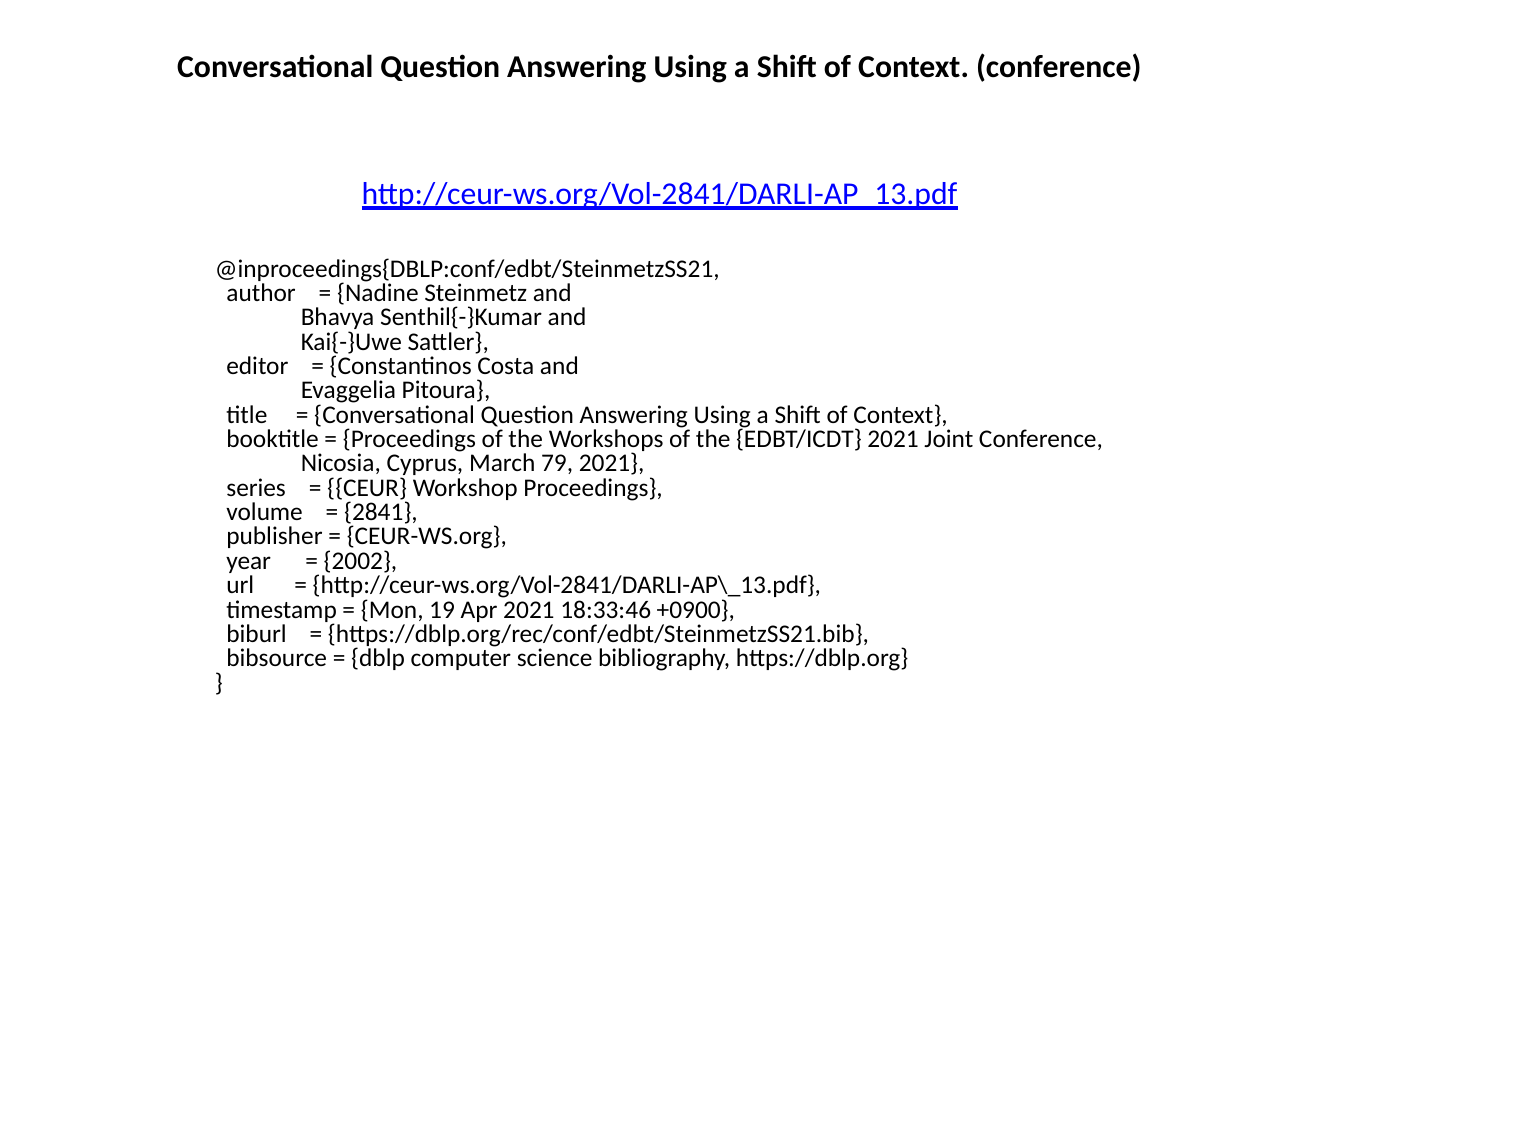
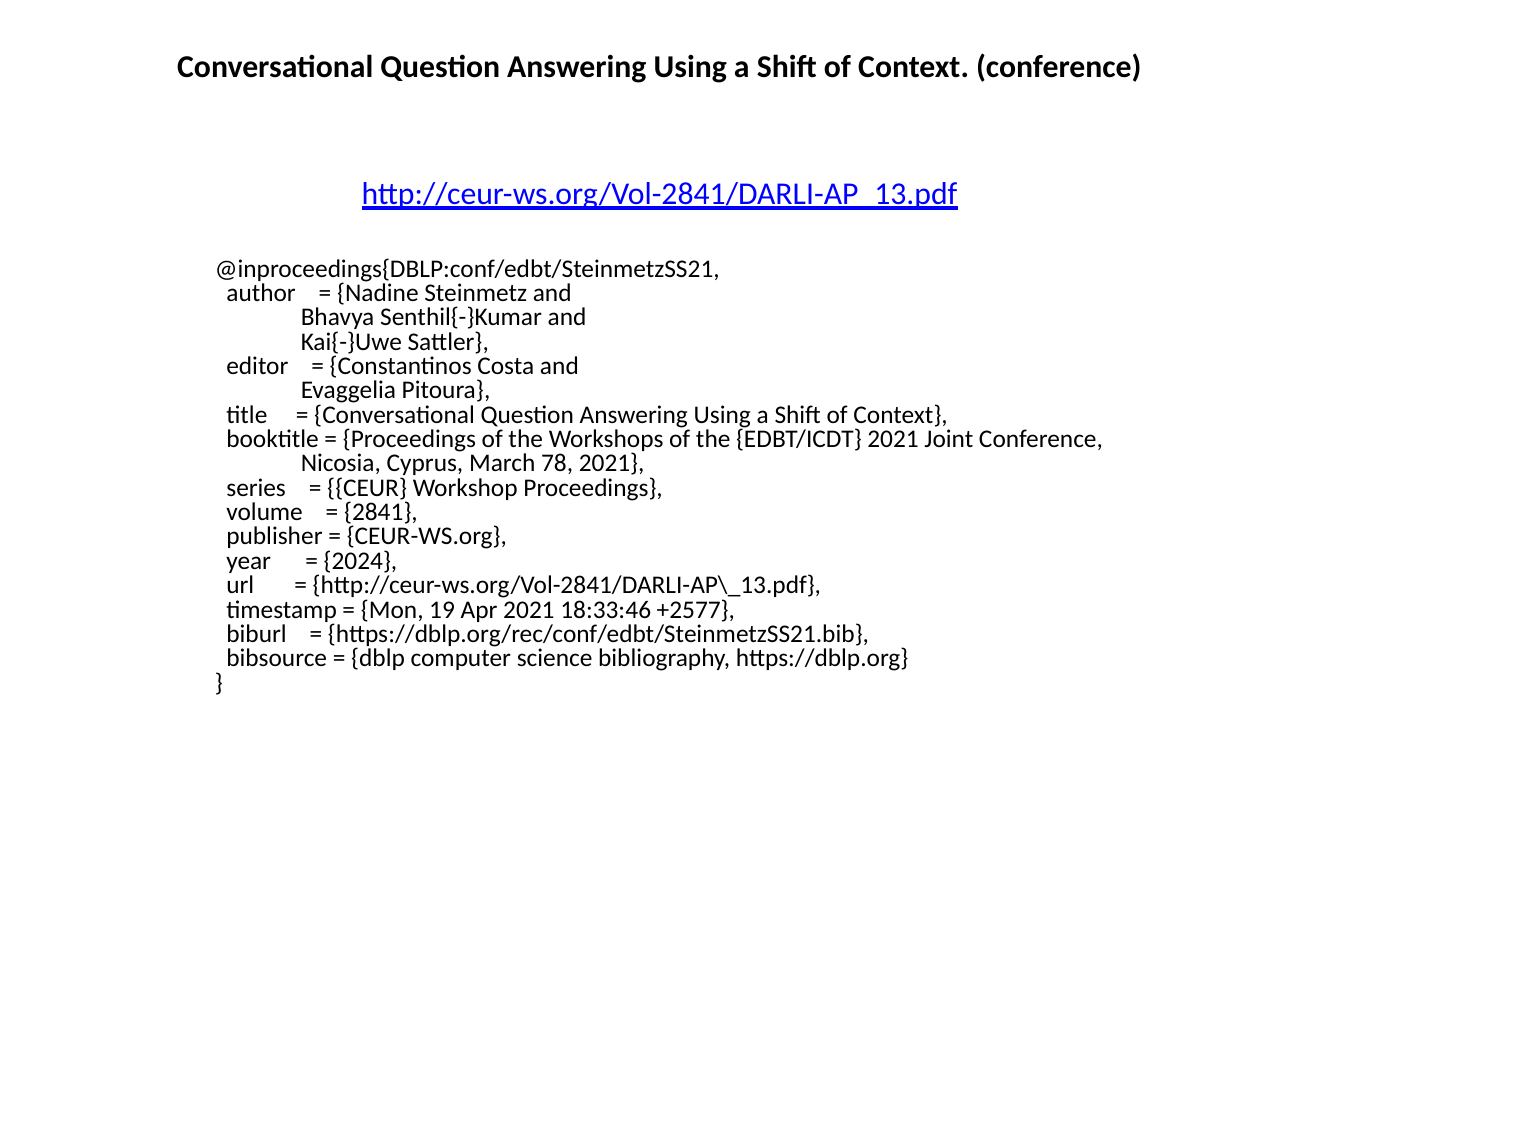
79: 79 -> 78 (557, 464)
2002: 2002 -> 2024 (360, 561)
+0900: +0900 -> +2577 (696, 610)
